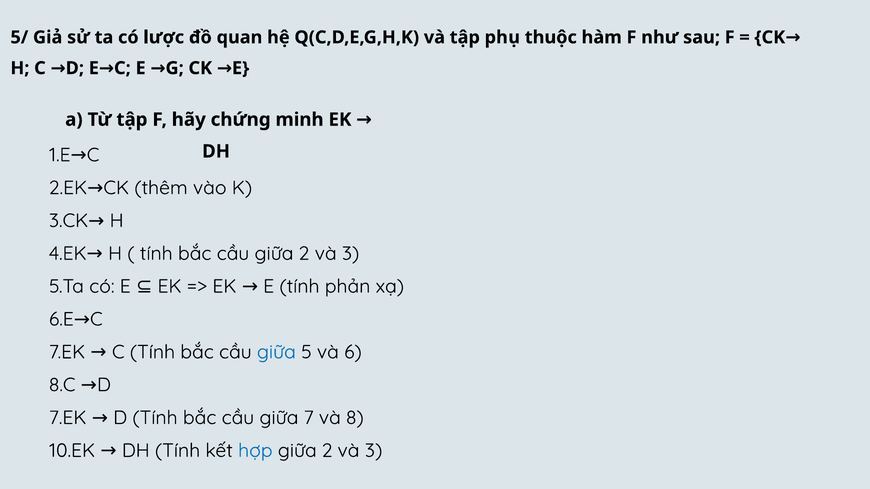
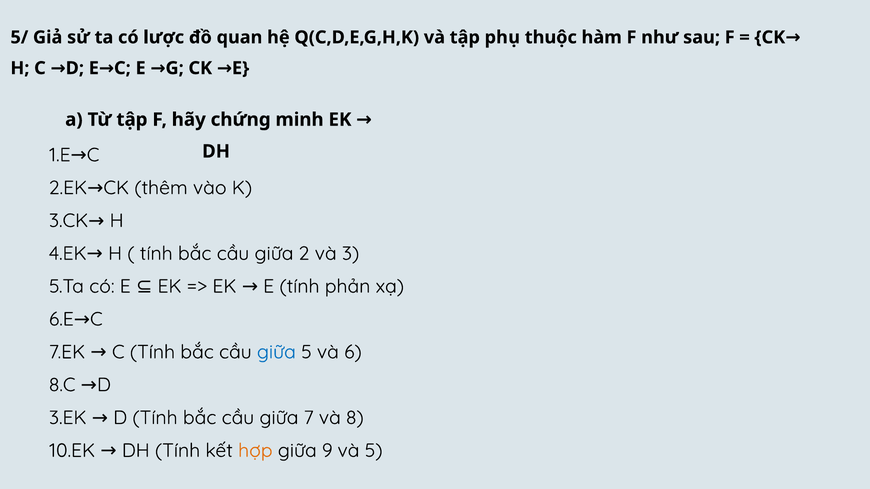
7.EK: 7.EK -> 3.EK (68, 418)
hợp colour: blue -> orange (255, 451)
2: 2 -> 9 (327, 451)
3: 3 -> 5 (374, 451)
